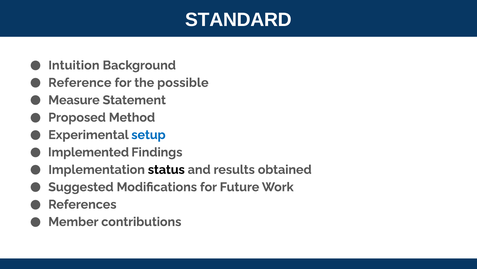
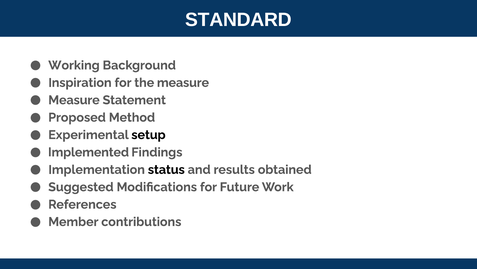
Intuition: Intuition -> Working (74, 65)
Reference: Reference -> Inspiration (80, 82)
the possible: possible -> measure (183, 82)
setup colour: blue -> black (148, 135)
